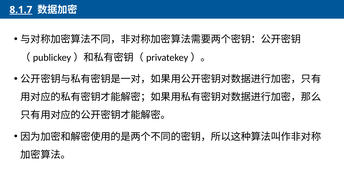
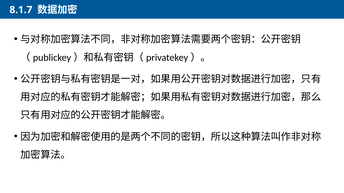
8.1.7 underline: present -> none (21, 10)
